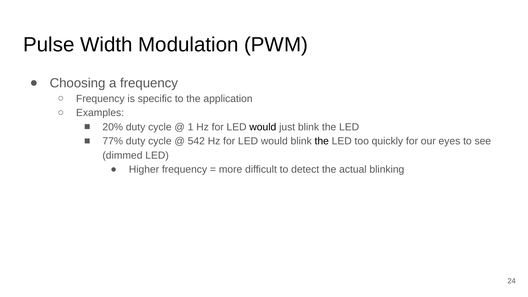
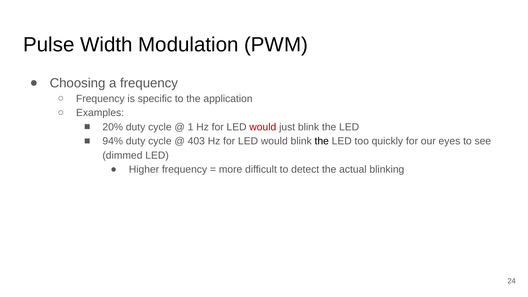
would colour: black -> red (263, 127)
77%: 77% -> 94% (113, 141)
542: 542 -> 403 (196, 141)
